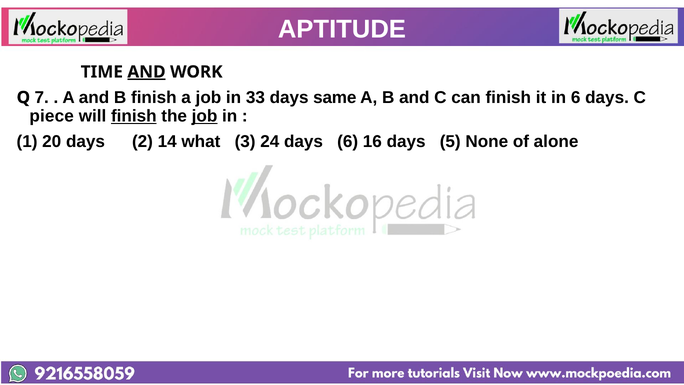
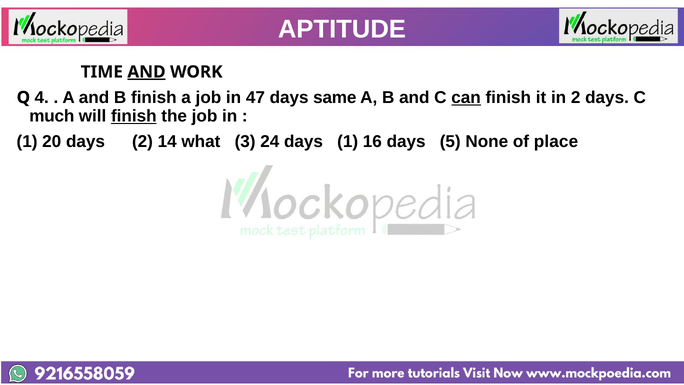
7: 7 -> 4 (42, 97)
33: 33 -> 47 (255, 97)
can underline: none -> present (466, 97)
in 6: 6 -> 2 (576, 97)
piece: piece -> much (52, 116)
job underline: present -> none (205, 116)
days 6: 6 -> 1 (348, 141)
alone: alone -> place (556, 141)
